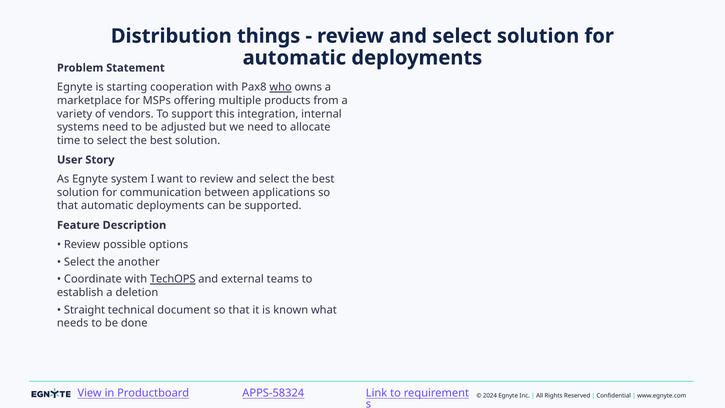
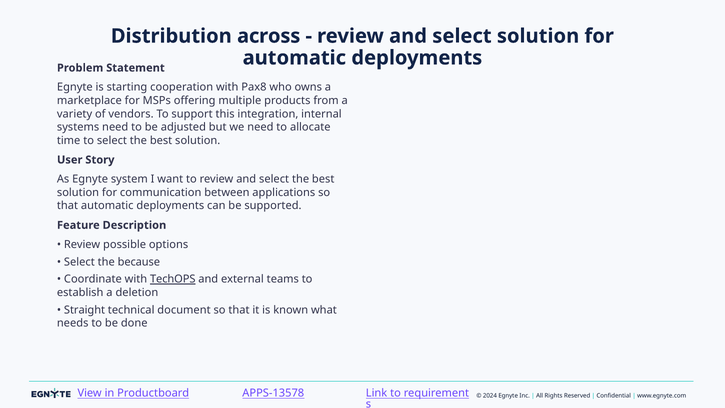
things: things -> across (269, 36)
who underline: present -> none (281, 87)
another: another -> because (139, 262)
APPS-58324: APPS-58324 -> APPS-13578 (273, 393)
